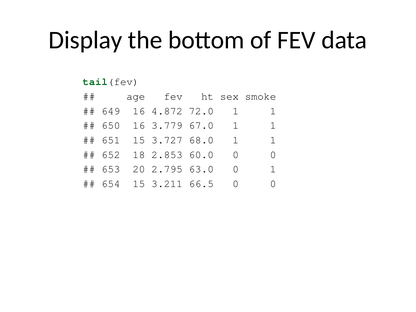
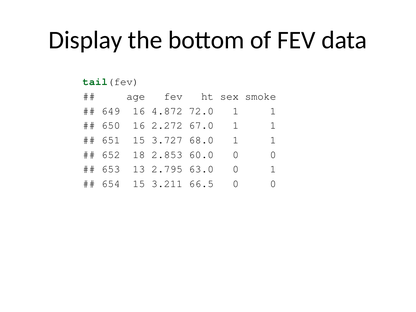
3.779: 3.779 -> 2.272 (167, 126)
20: 20 -> 13 (139, 169)
